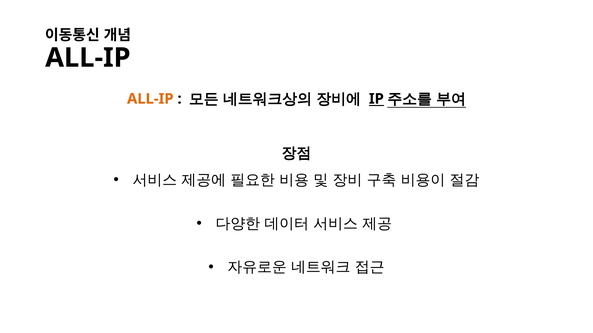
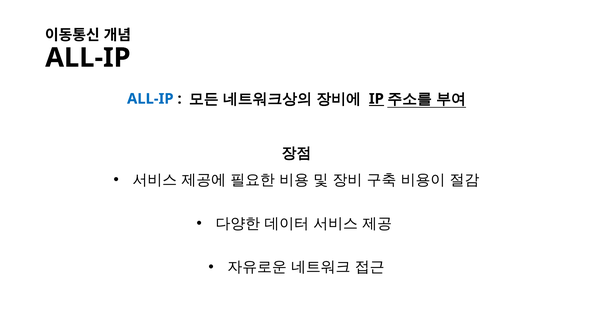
ALL-IP colour: orange -> blue (150, 99)
